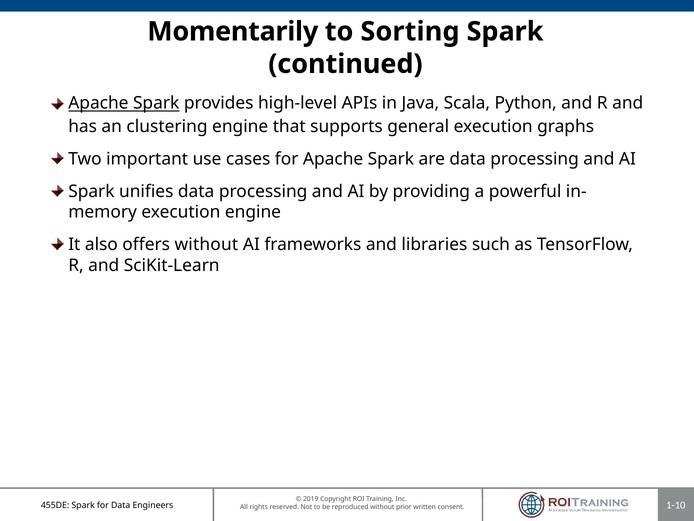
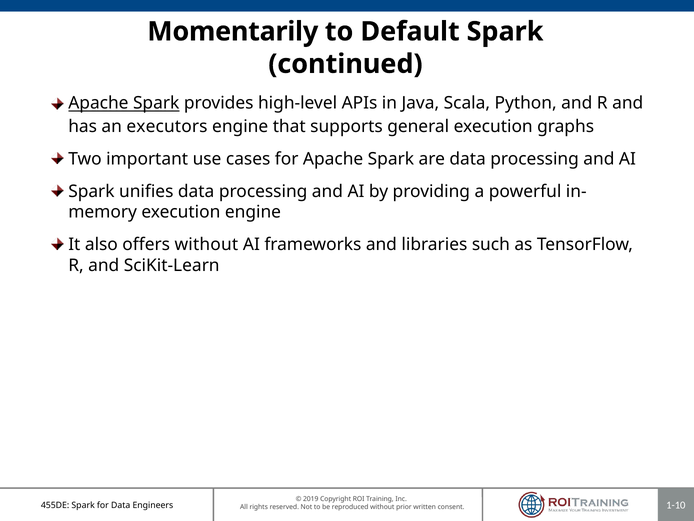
Sorting: Sorting -> Default (410, 32)
clustering: clustering -> executors (167, 126)
